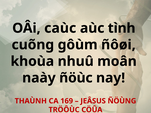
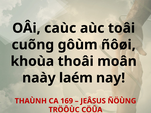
tình: tình -> toâi (122, 28)
nhuû: nhuû -> thoâi (76, 61)
ñöùc: ñöùc -> laém (76, 78)
